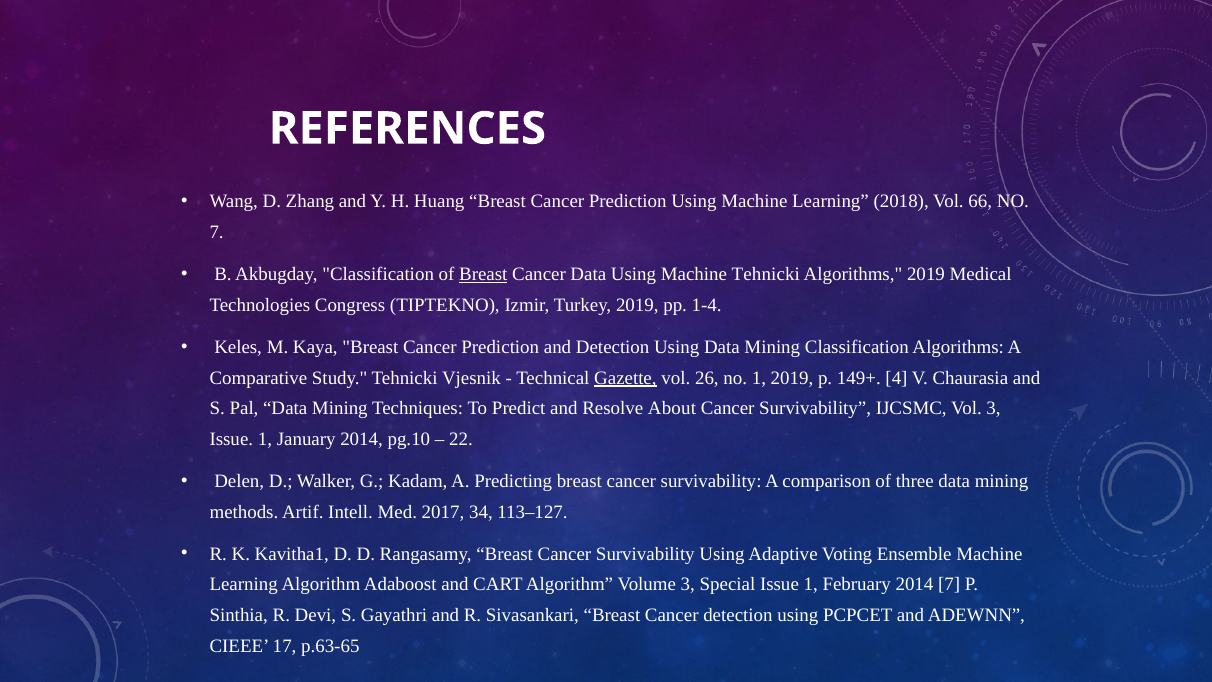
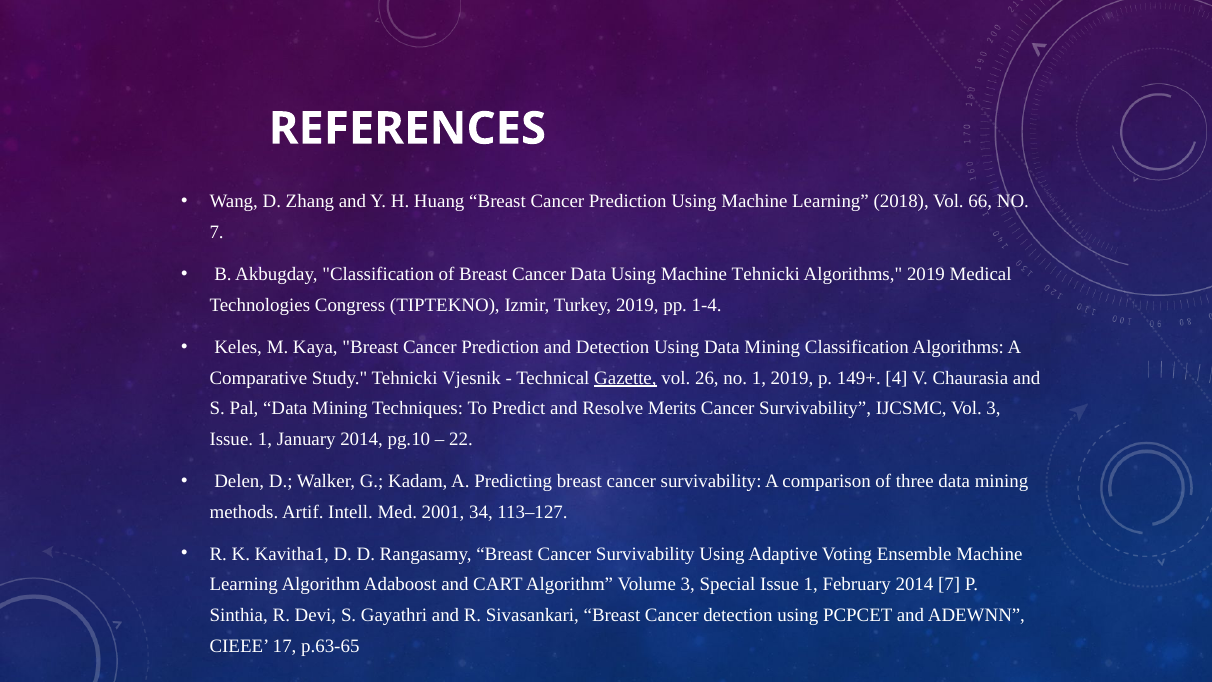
Breast underline: present -> none (483, 274)
About: About -> Merits (672, 408)
2017: 2017 -> 2001 (443, 512)
